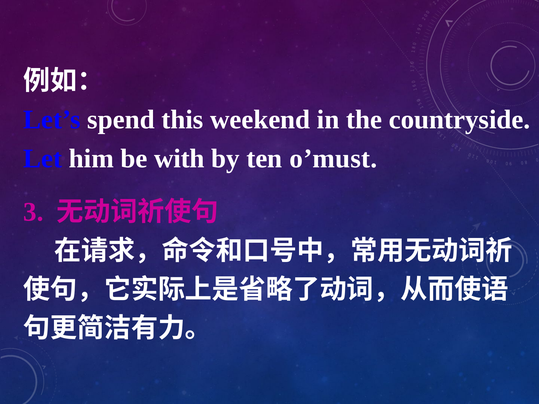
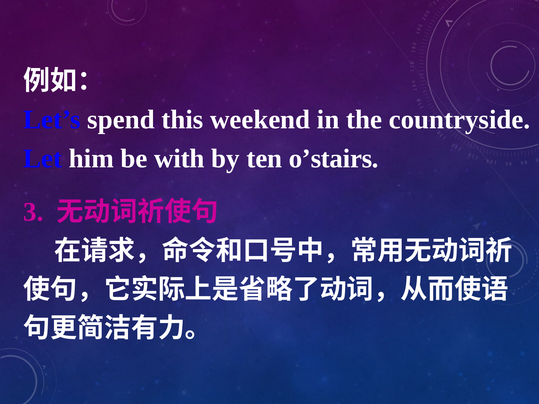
o’must: o’must -> o’stairs (334, 159)
